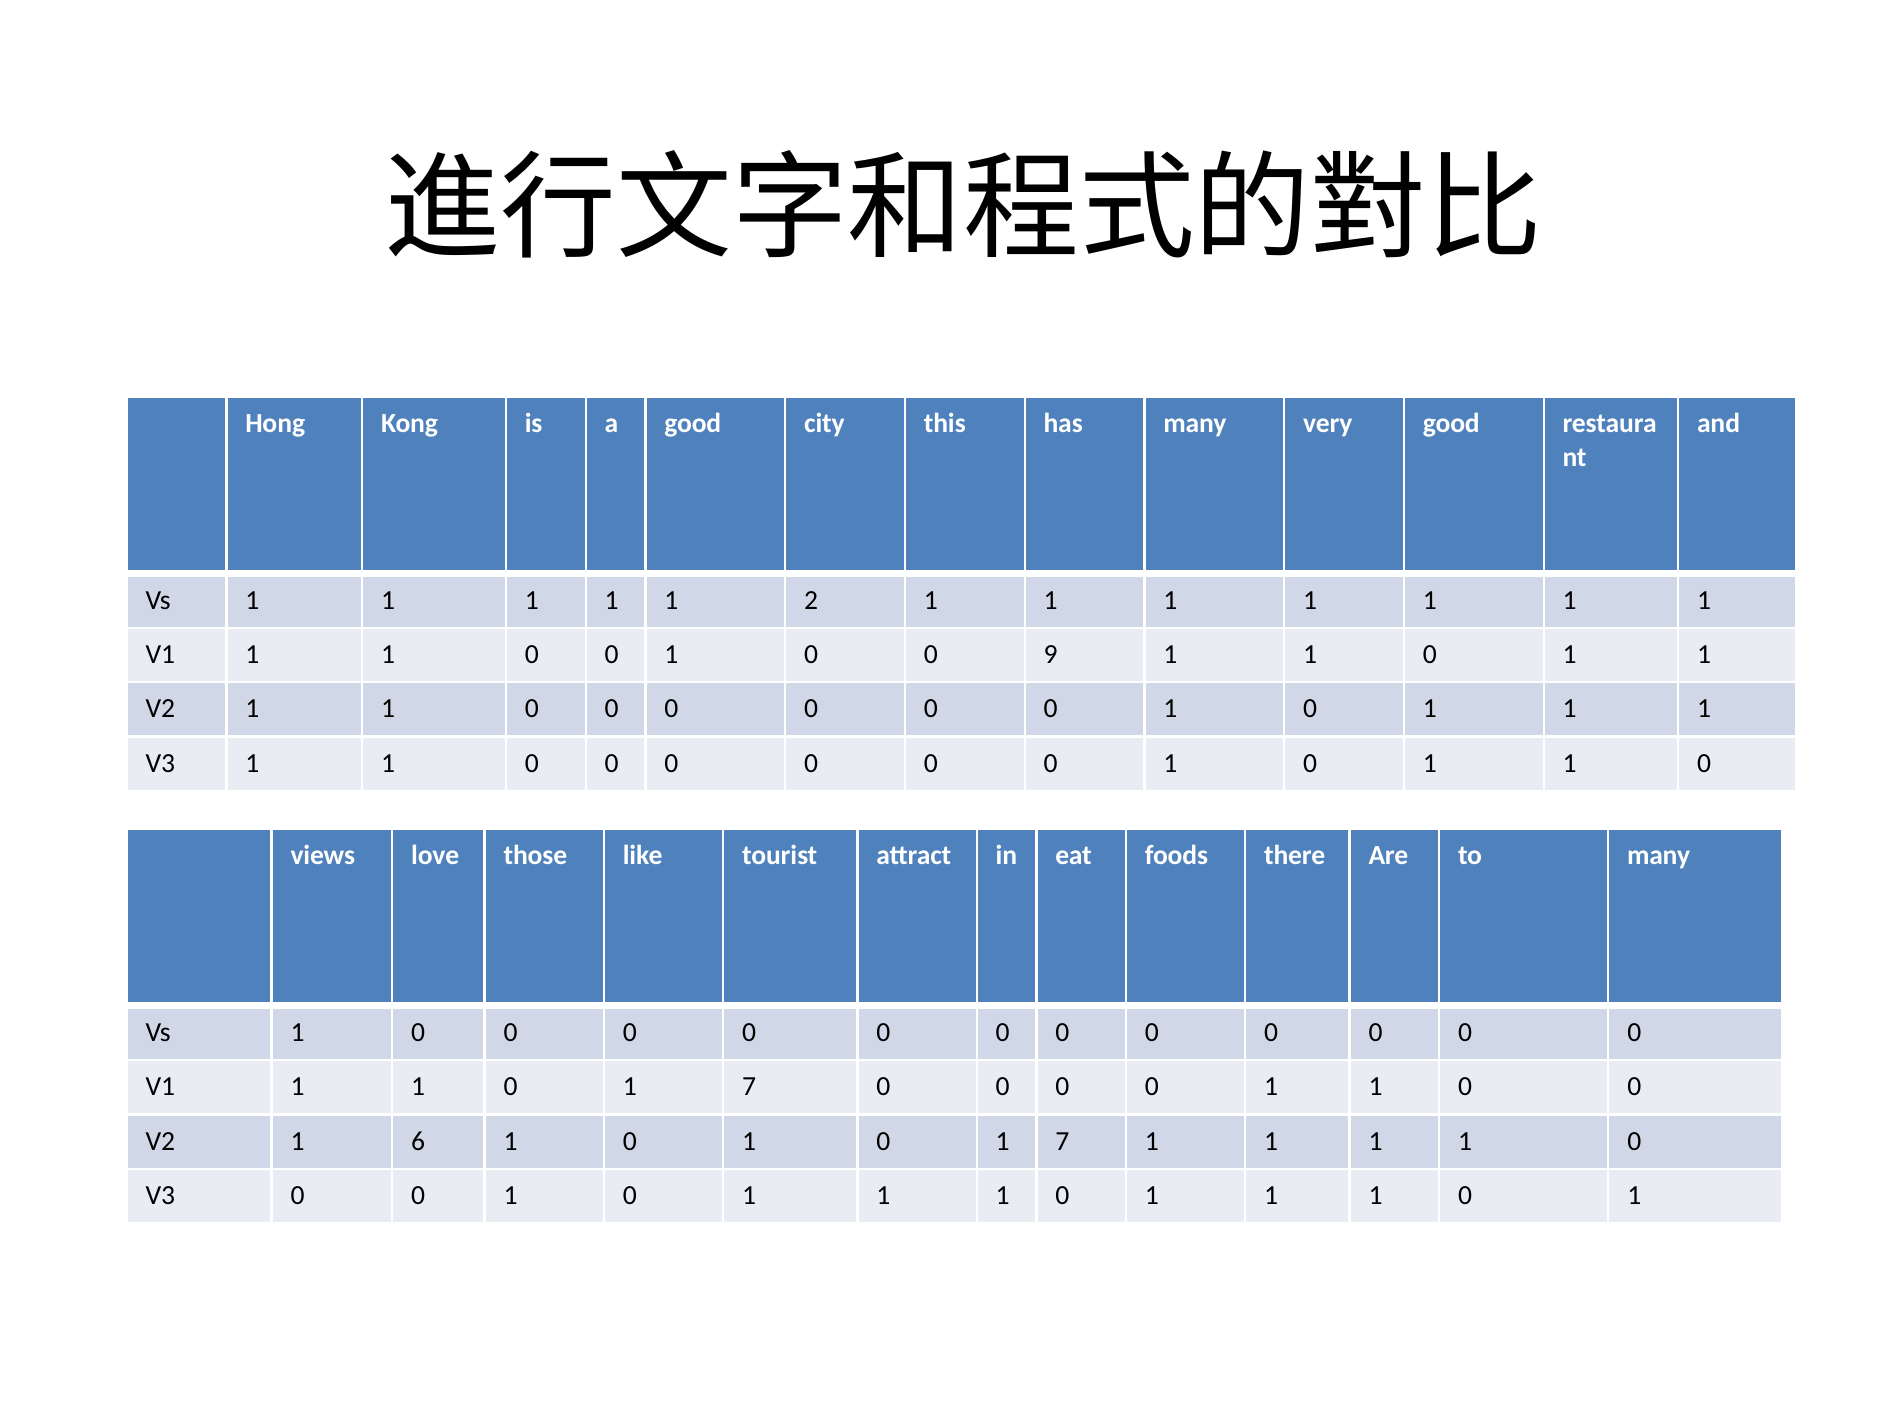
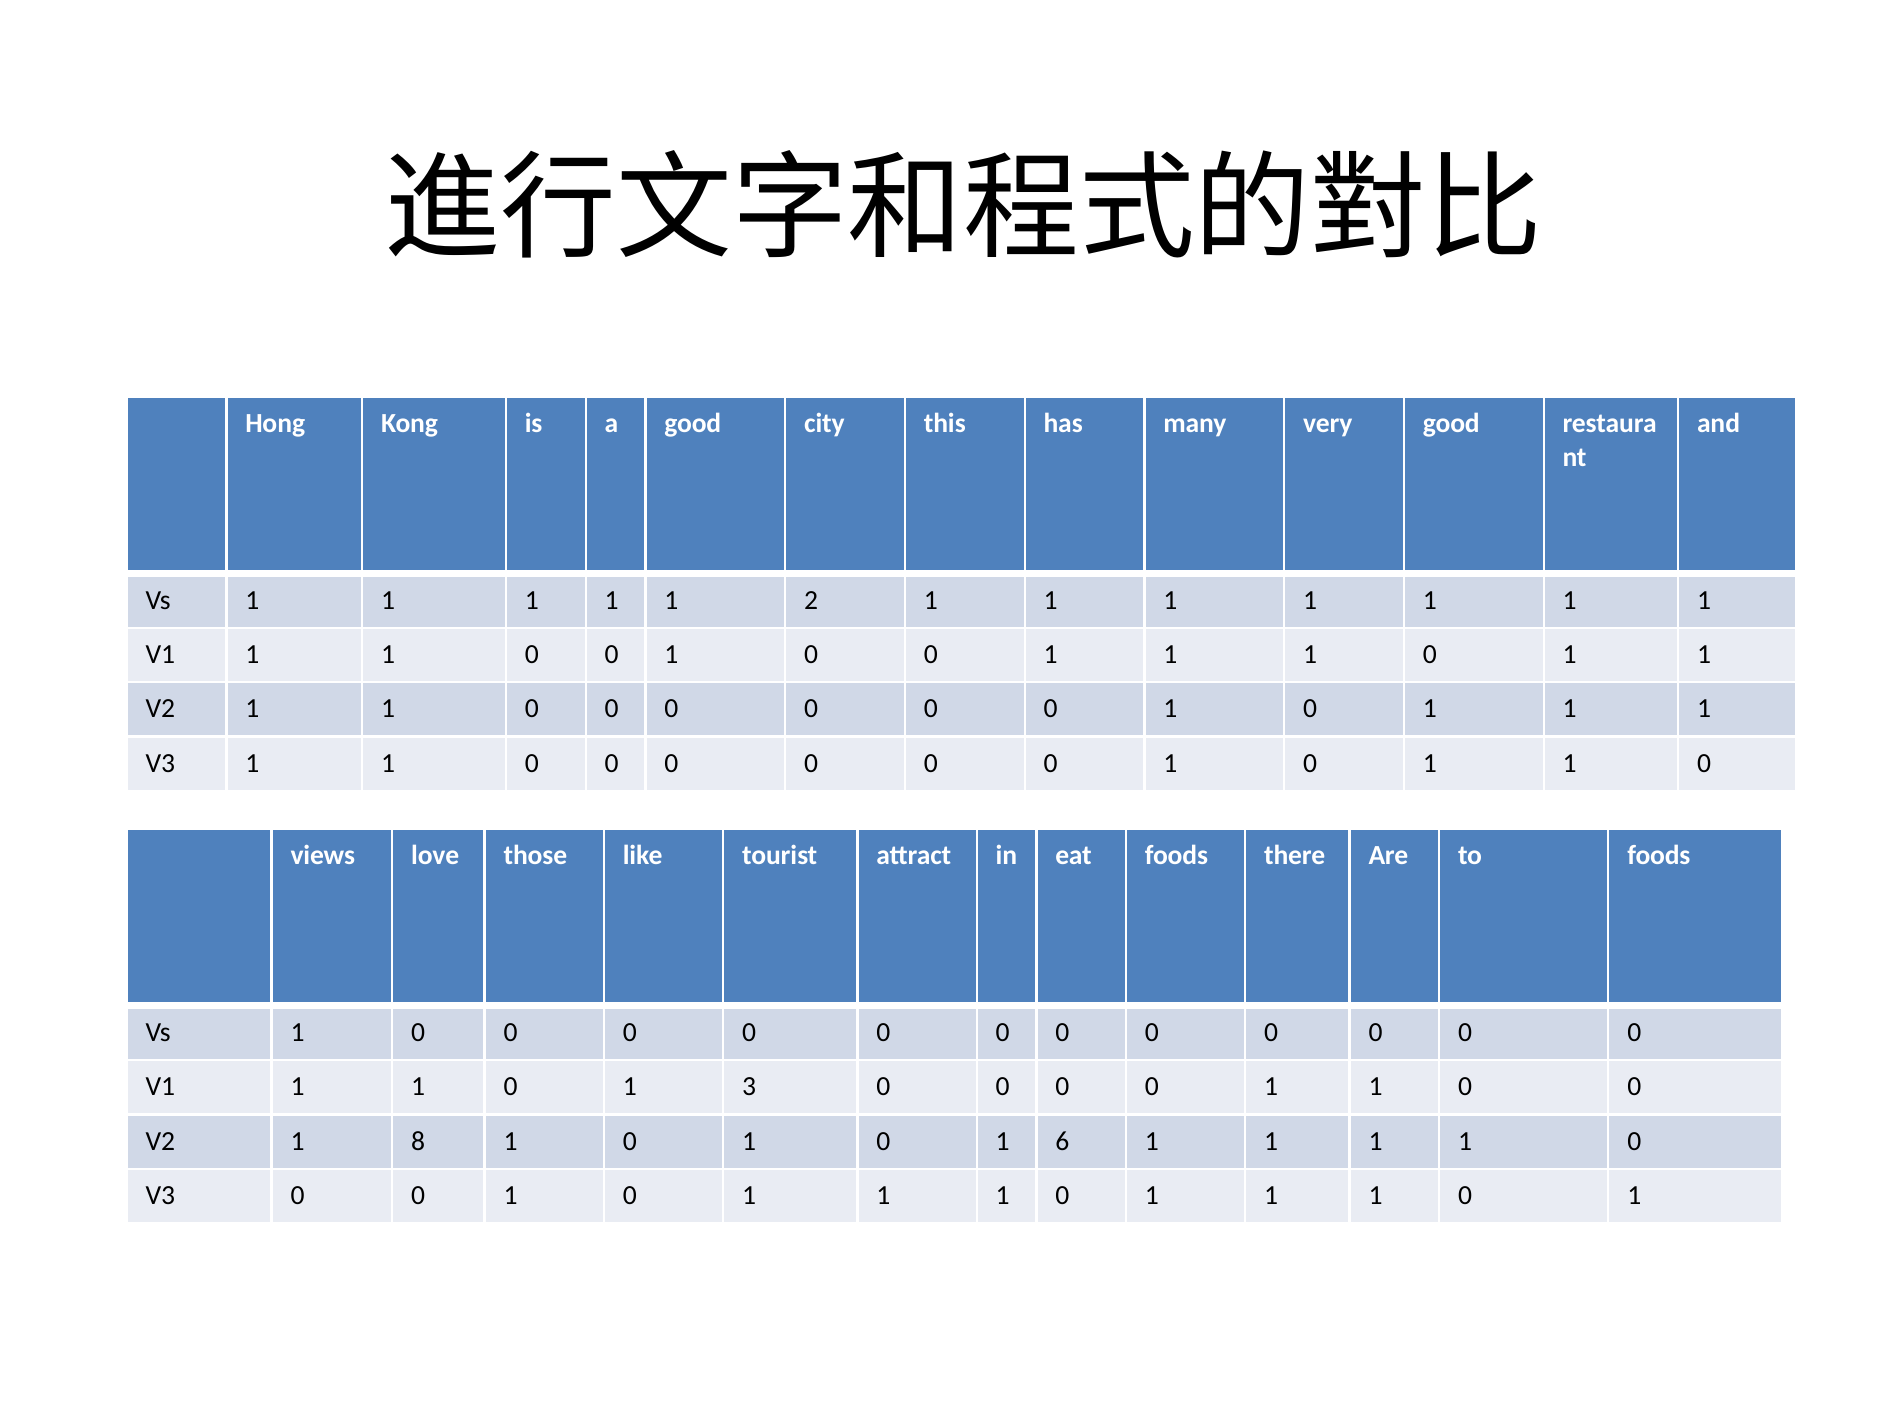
9: 9 -> 1 (1051, 655)
to many: many -> foods (1659, 856)
7: 7 -> 3 (749, 1087)
6: 6 -> 8 (418, 1142)
7: 7 -> 6 (1062, 1142)
